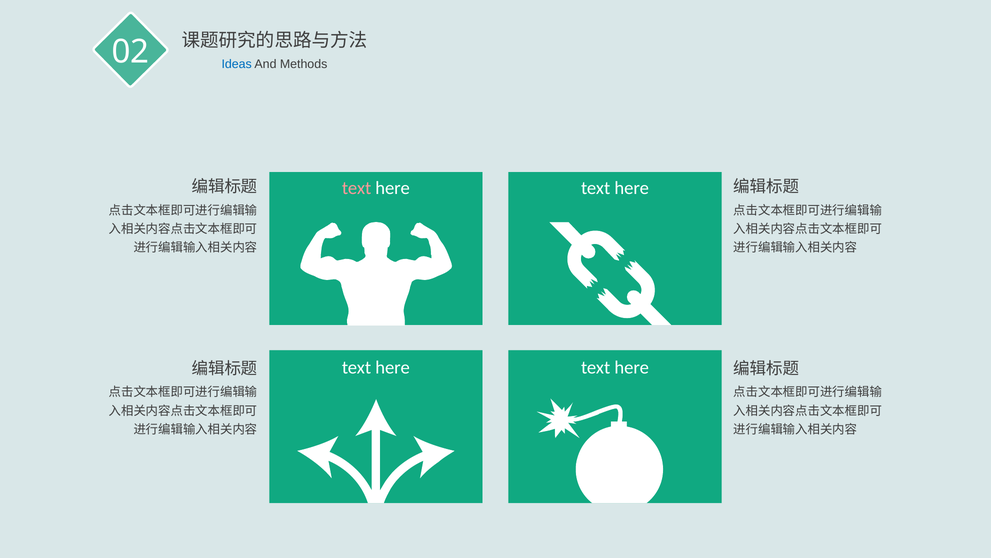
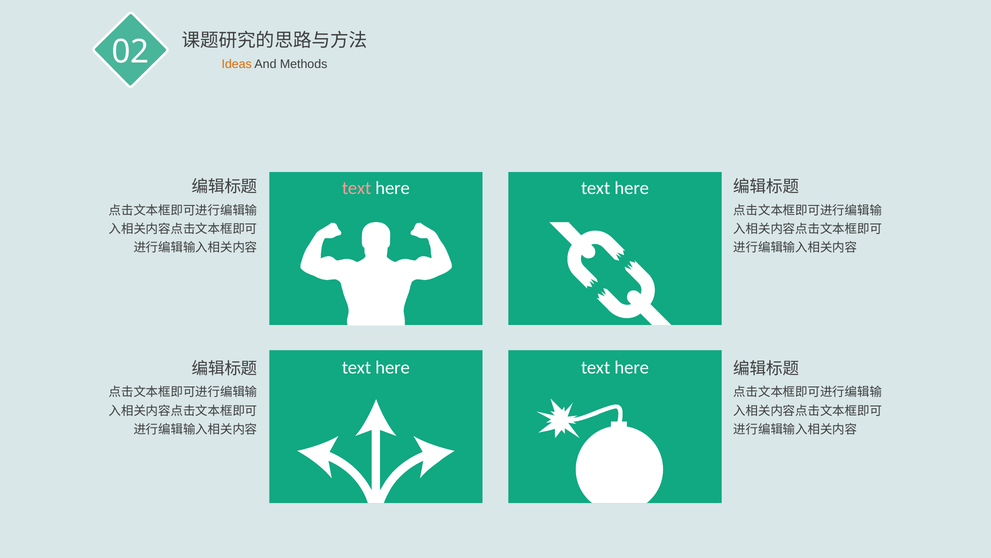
Ideas colour: blue -> orange (237, 64)
